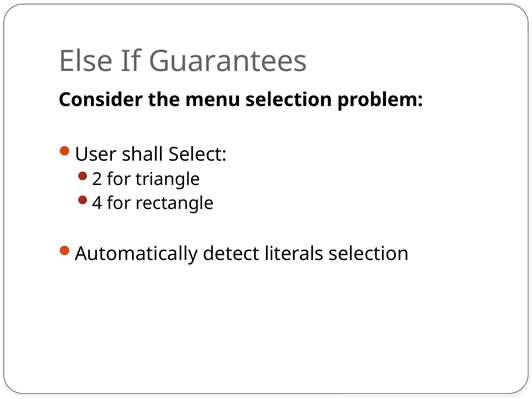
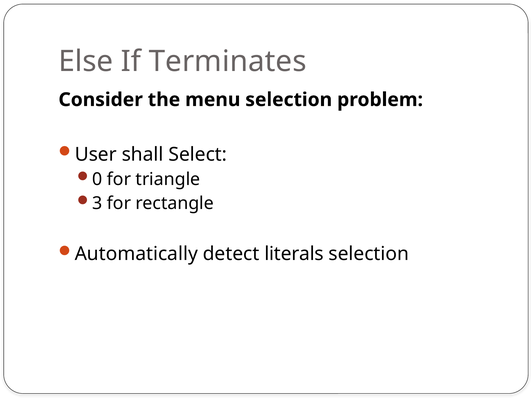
Guarantees: Guarantees -> Terminates (228, 61)
2: 2 -> 0 (97, 179)
4: 4 -> 3 (97, 203)
